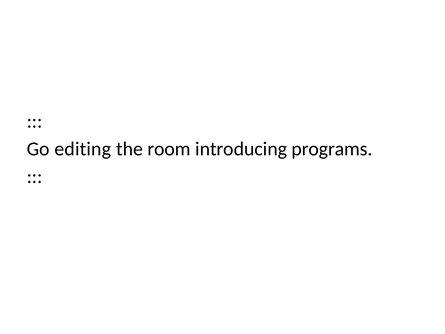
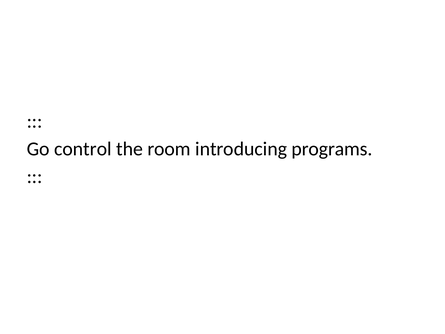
editing: editing -> control (83, 149)
